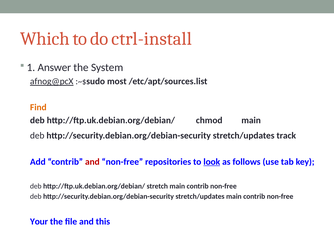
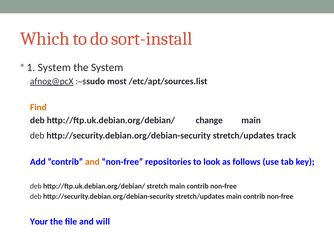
ctrl-install: ctrl-install -> sort-install (152, 39)
Answer: Answer -> System (54, 68)
chmod: chmod -> change (209, 121)
and colour: red -> orange (92, 162)
look underline: present -> none (212, 162)
this: this -> will (103, 222)
